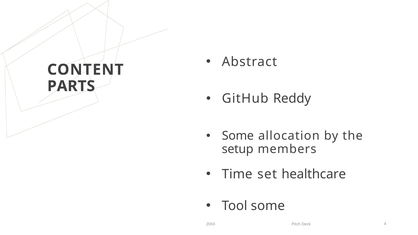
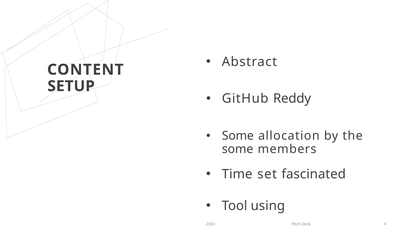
PARTS: PARTS -> SETUP (71, 86)
setup: setup -> some (238, 149)
healthcare: healthcare -> fascinated (314, 174)
Tool some: some -> using (268, 206)
